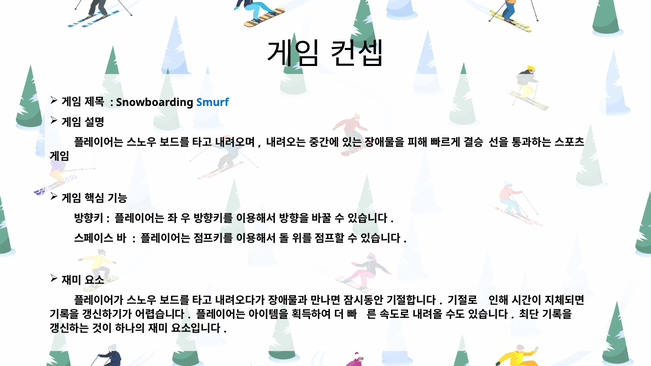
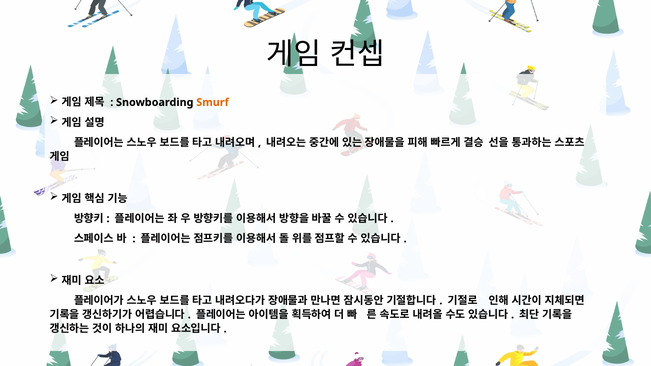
Smurf colour: blue -> orange (213, 102)
